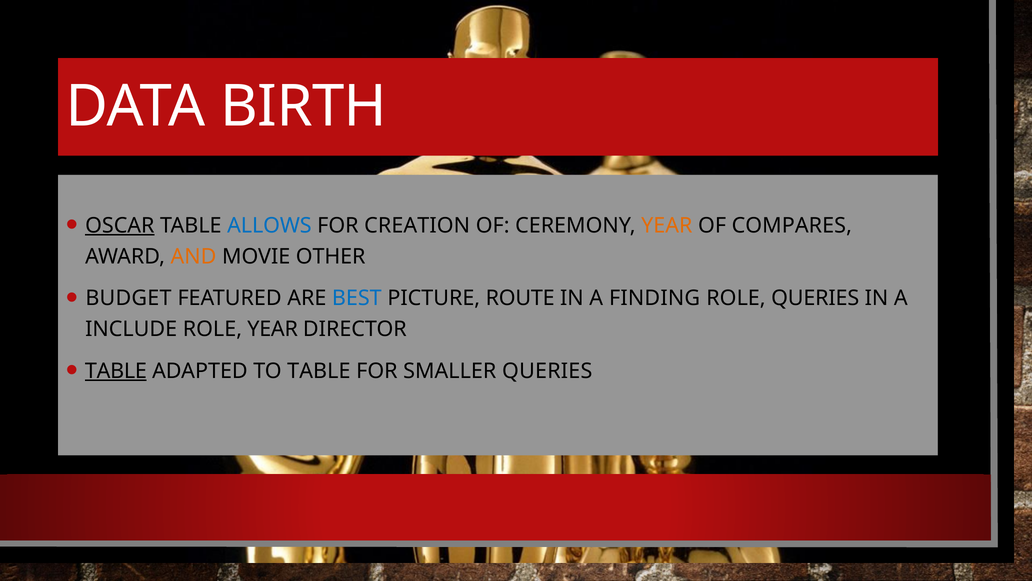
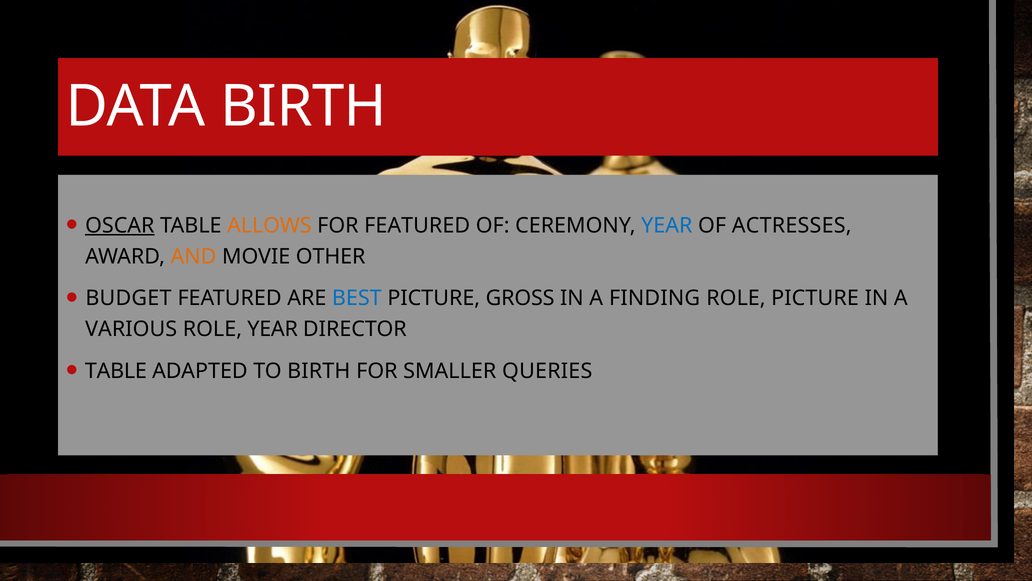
ALLOWS colour: blue -> orange (269, 225)
FOR CREATION: CREATION -> FEATURED (417, 225)
YEAR colour: orange -> blue (667, 225)
COMPARES: COMPARES -> ACTRESSES (792, 225)
ROUTE: ROUTE -> GROSS (520, 298)
ROLE QUERIES: QUERIES -> PICTURE (815, 298)
INCLUDE: INCLUDE -> VARIOUS (131, 329)
TABLE underline: present -> none (116, 371)
TO TABLE: TABLE -> BIRTH (319, 371)
